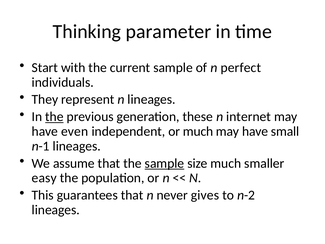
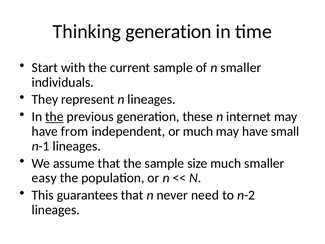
Thinking parameter: parameter -> generation (169, 31)
n perfect: perfect -> smaller (241, 68)
even: even -> from (75, 131)
sample underline: present -> none (164, 163)
gives: gives -> need (205, 195)
